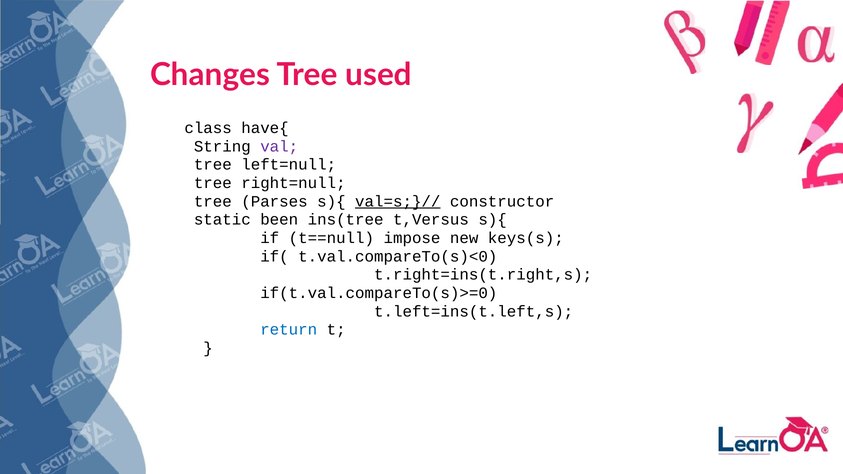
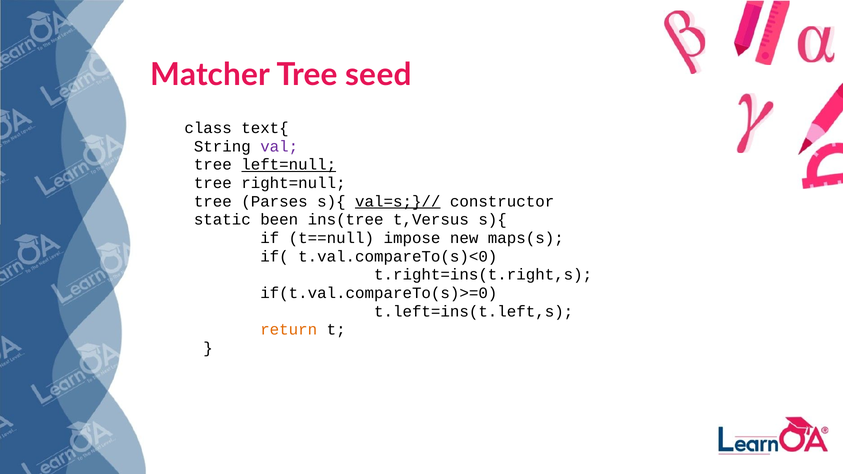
Changes: Changes -> Matcher (210, 75)
used: used -> seed (378, 75)
have{: have{ -> text{ (265, 128)
left=null underline: none -> present (289, 165)
keys(s: keys(s -> maps(s (526, 238)
return colour: blue -> orange (289, 330)
